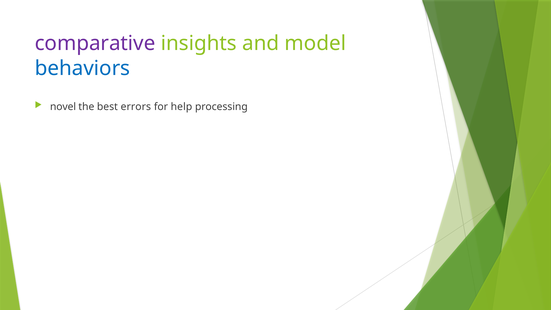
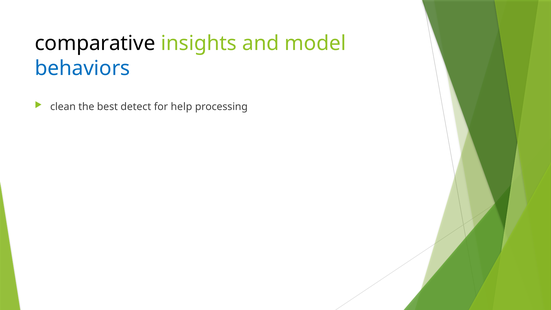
comparative colour: purple -> black (95, 43)
novel: novel -> clean (63, 107)
errors: errors -> detect (136, 107)
